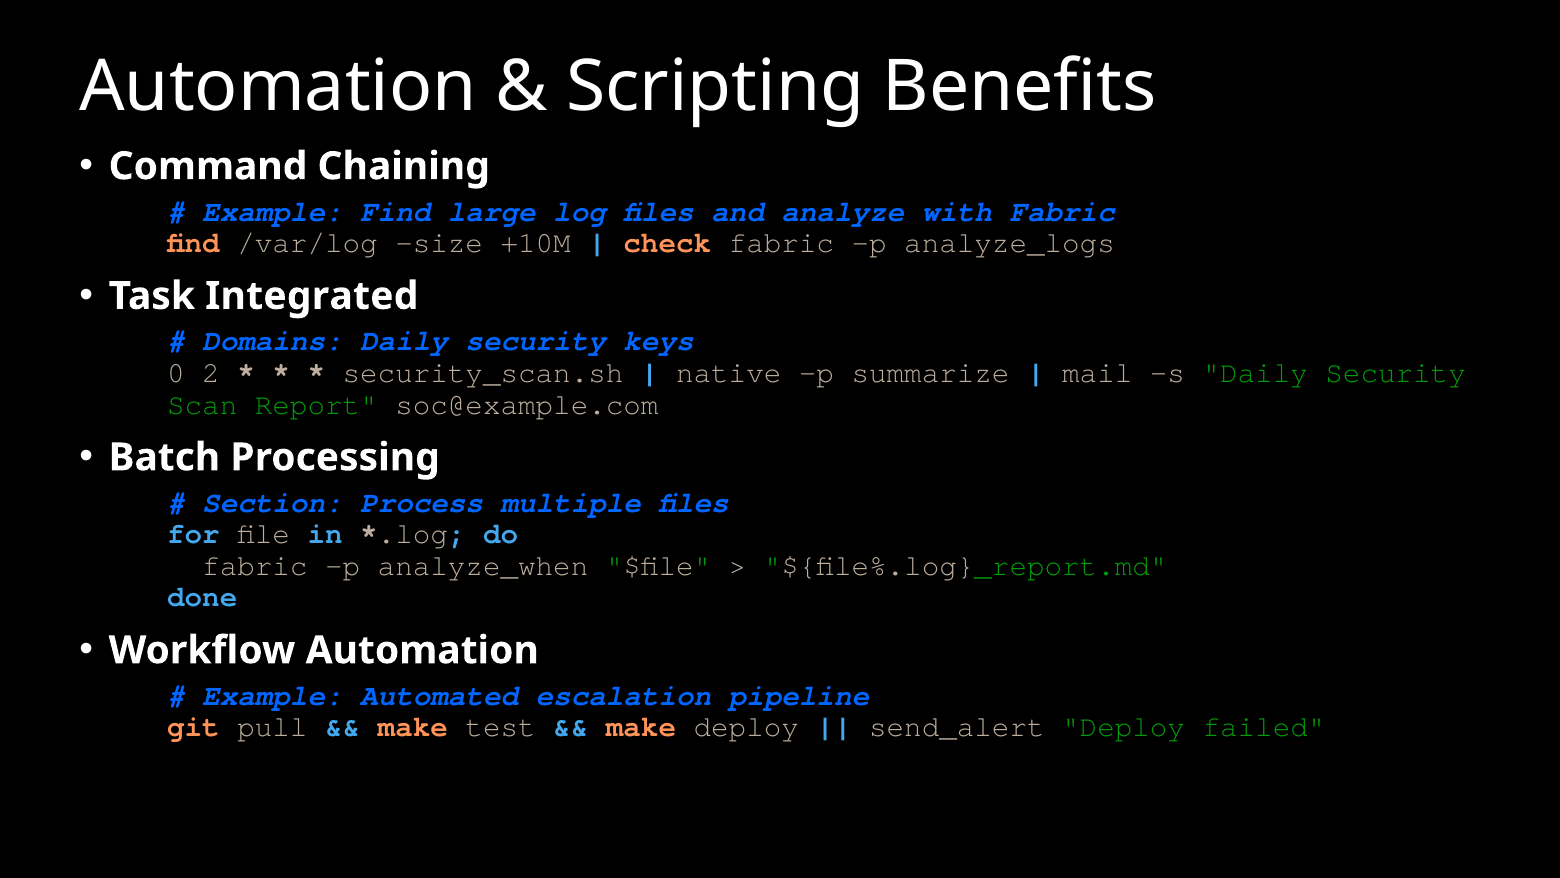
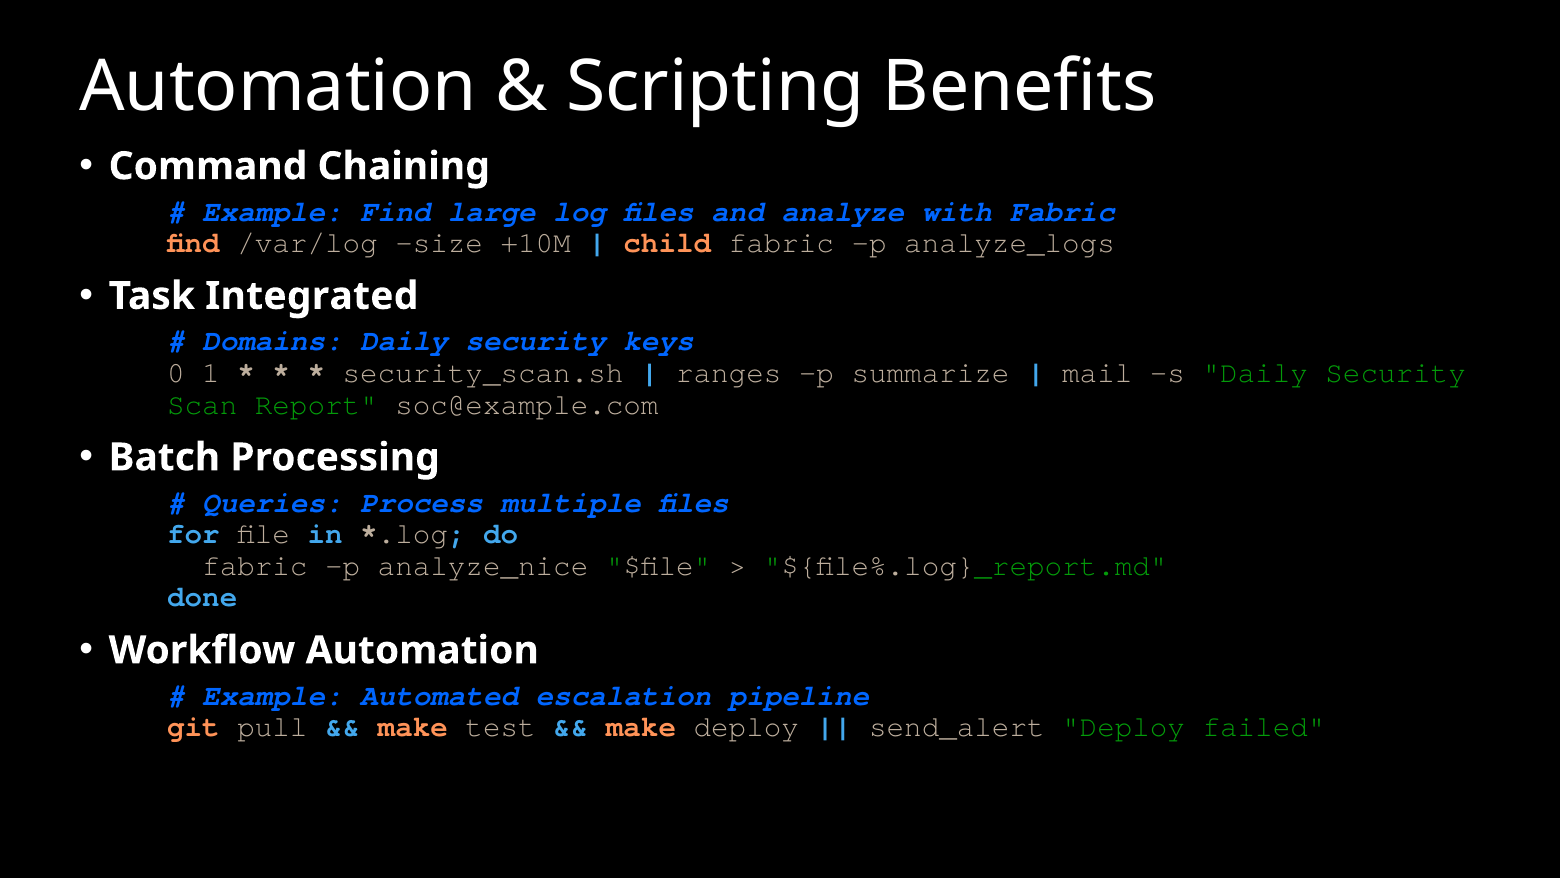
check: check -> child (667, 243)
2: 2 -> 1 (211, 373)
native: native -> ranges (729, 373)
Section: Section -> Queries (272, 502)
analyze_when: analyze_when -> analyze_nice (483, 565)
